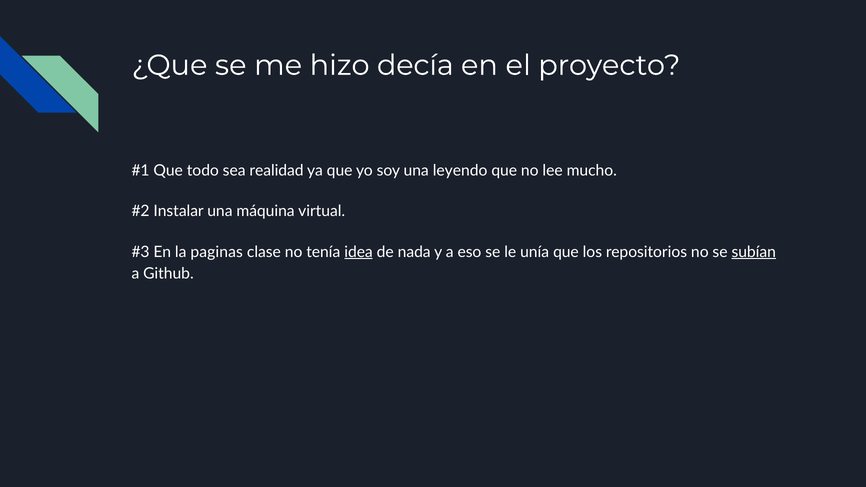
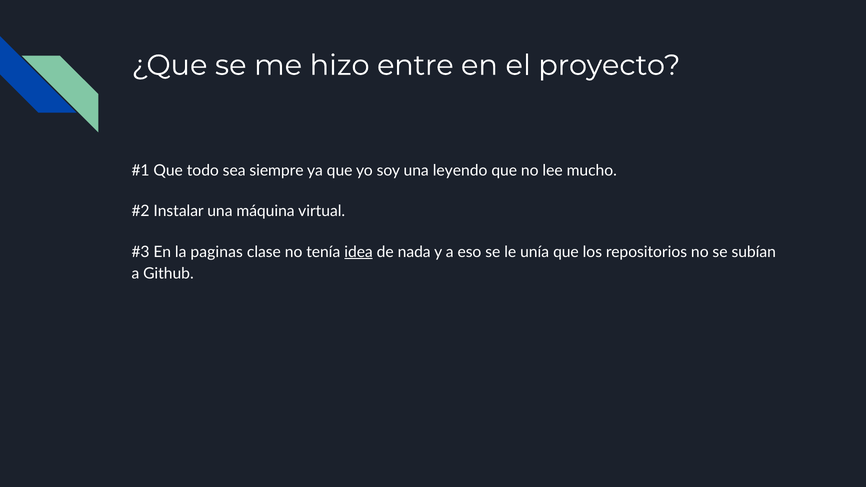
decía: decía -> entre (415, 65)
realidad: realidad -> siempre (277, 170)
subían underline: present -> none (754, 252)
